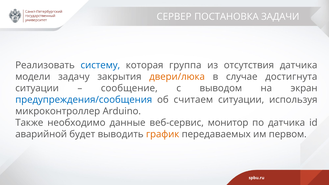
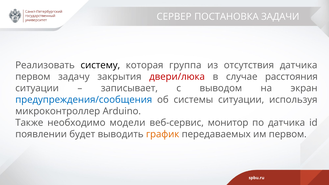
систему colour: blue -> black (100, 65)
модели: модели -> первом (33, 77)
двери/люка colour: orange -> red (177, 77)
достигнута: достигнута -> расстояния (291, 77)
сообщение: сообщение -> записывает (129, 88)
считаем: считаем -> системы (193, 100)
данные: данные -> модели (128, 123)
аварийной: аварийной -> появлении (41, 134)
